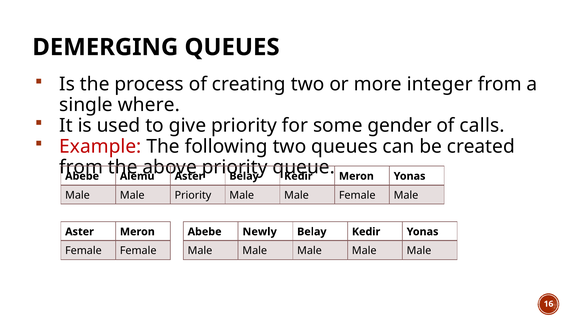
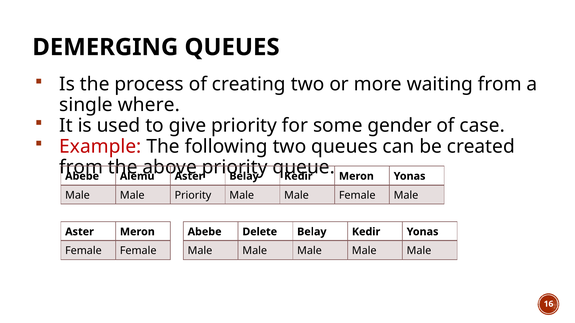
integer: integer -> waiting (440, 84)
calls: calls -> case (482, 126)
Newly: Newly -> Delete (260, 232)
